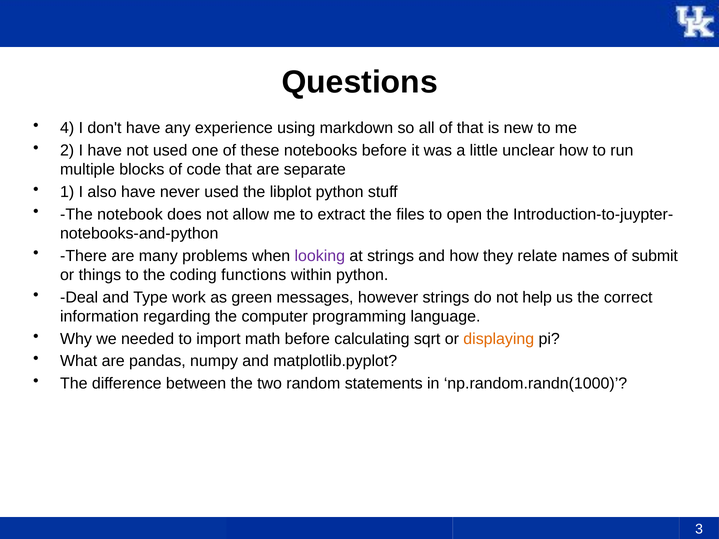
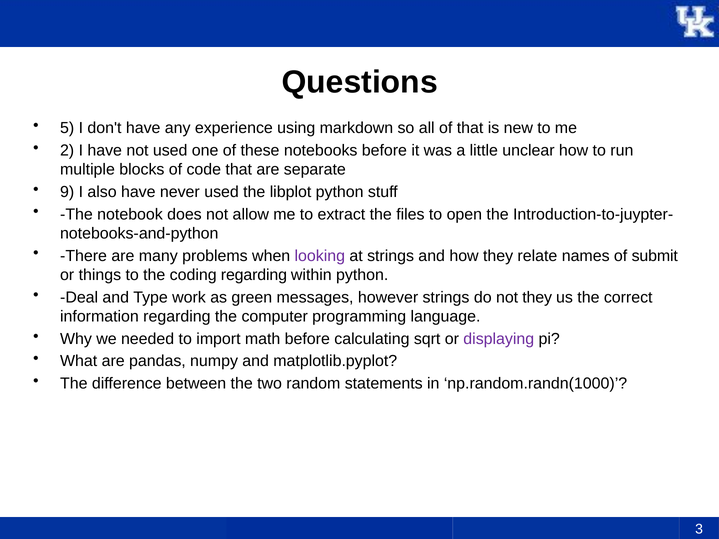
4: 4 -> 5 (67, 128)
1: 1 -> 9 (67, 192)
coding functions: functions -> regarding (254, 275)
not help: help -> they (537, 298)
displaying colour: orange -> purple (499, 339)
